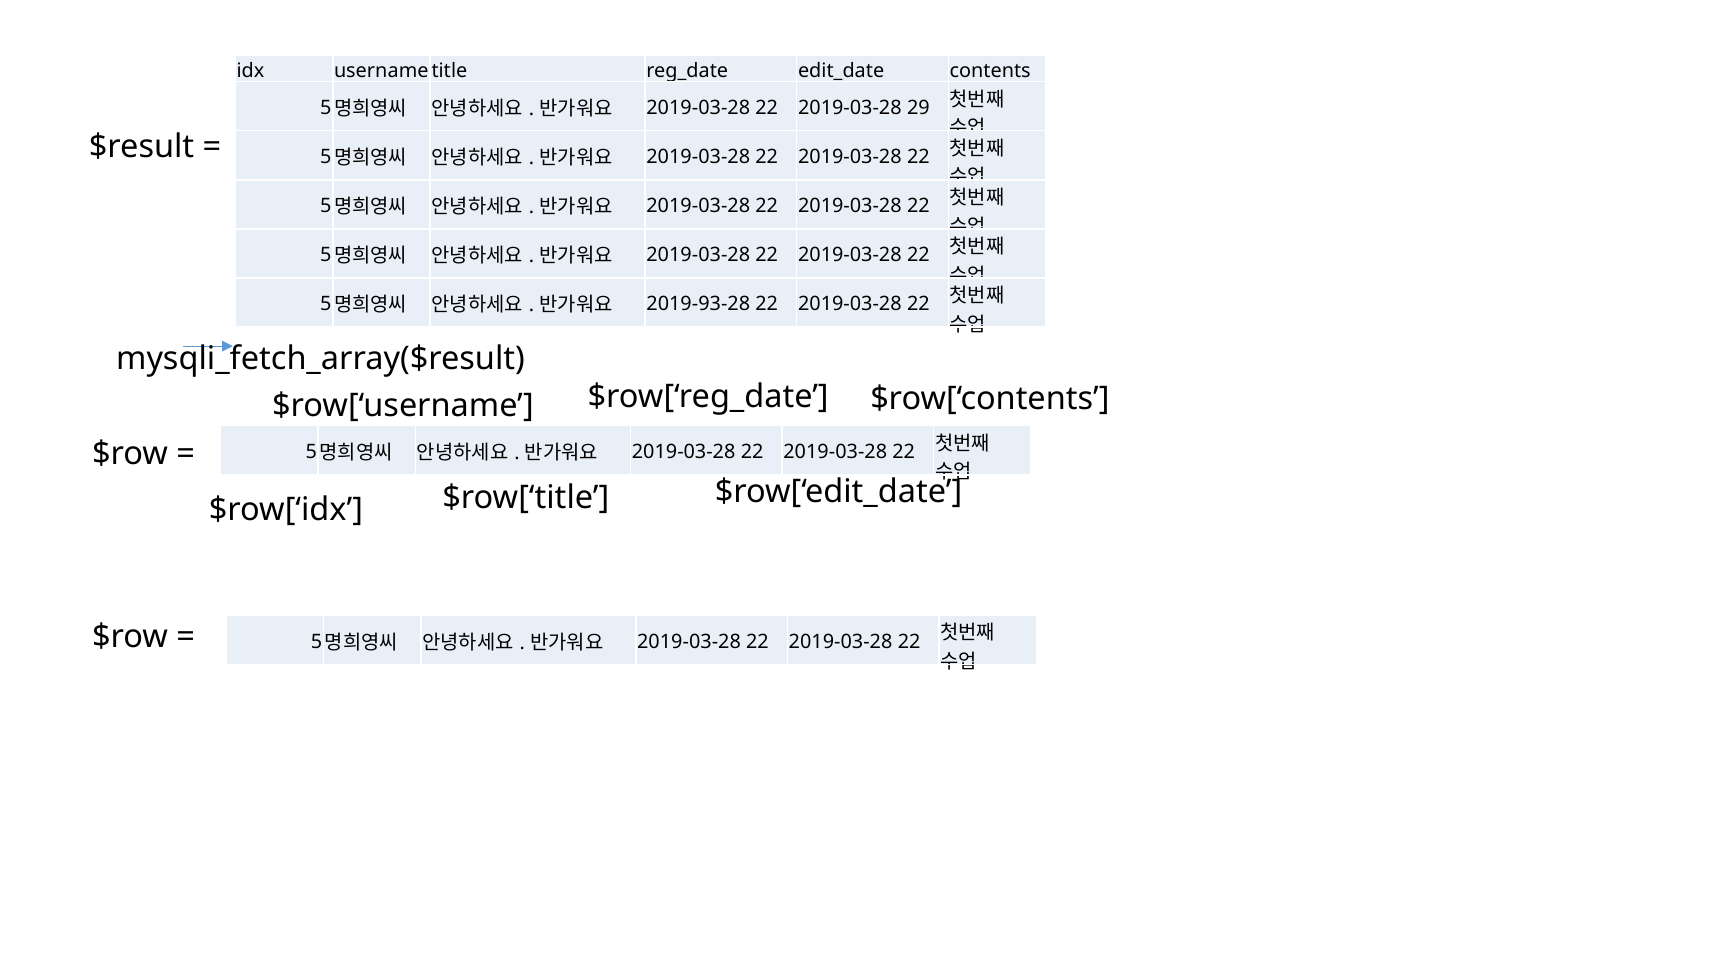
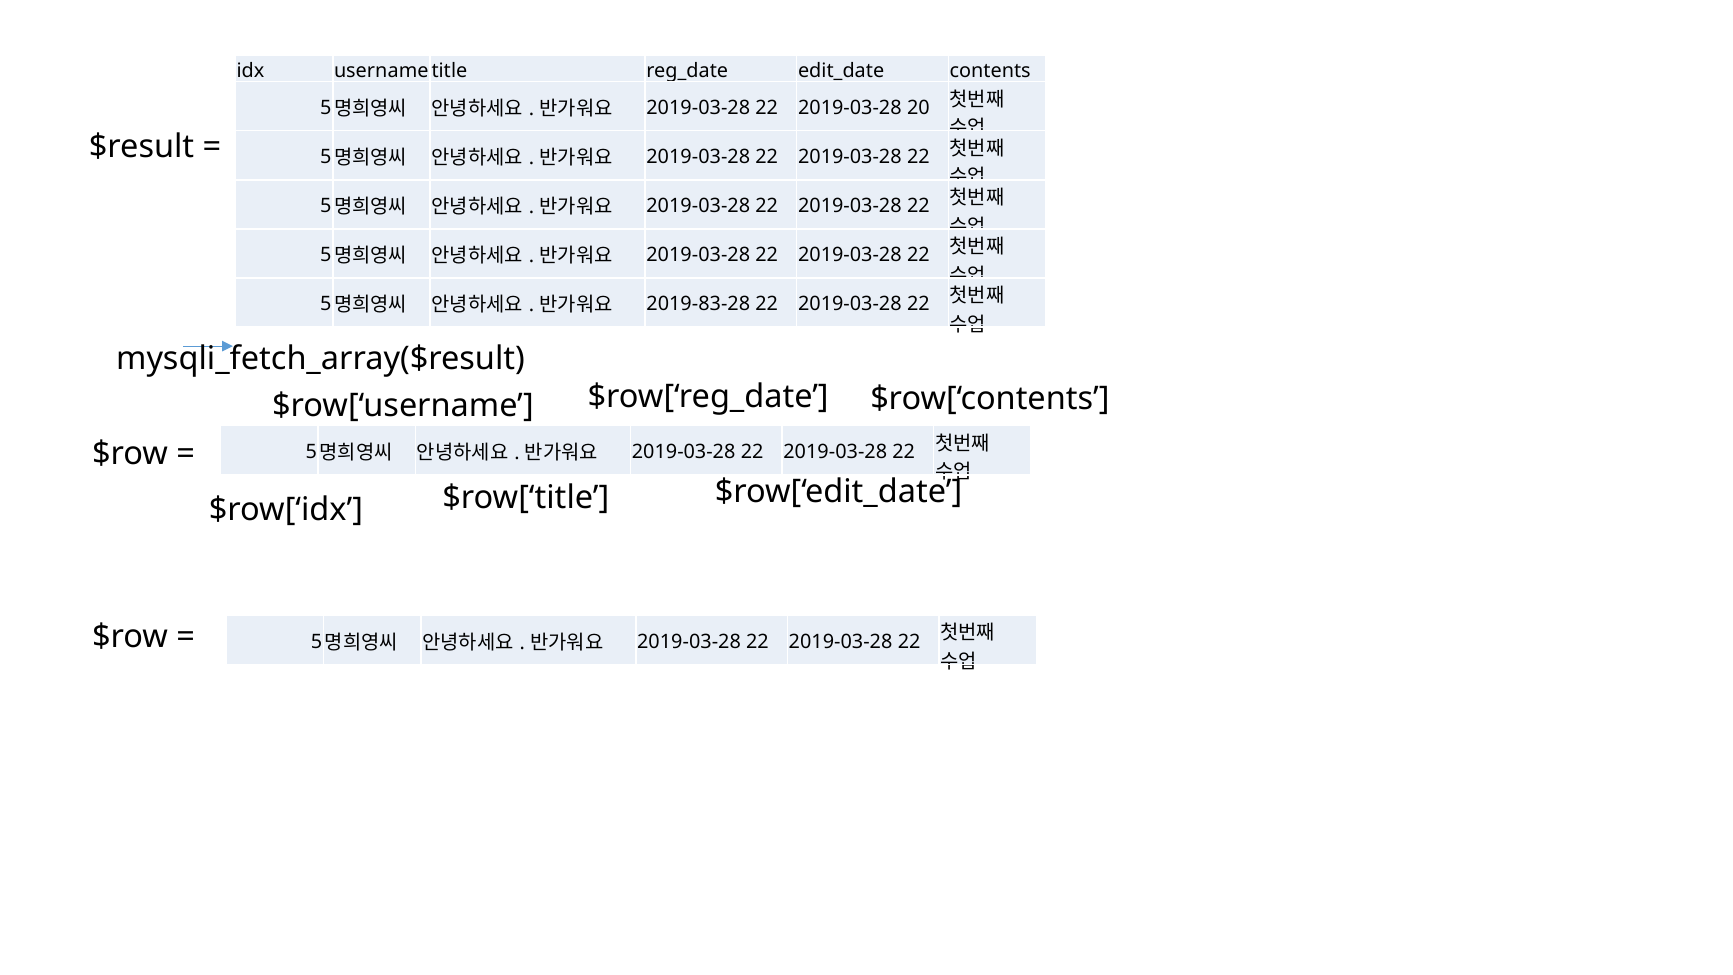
29: 29 -> 20 (918, 108)
2019-93-28: 2019-93-28 -> 2019-83-28 (698, 304)
